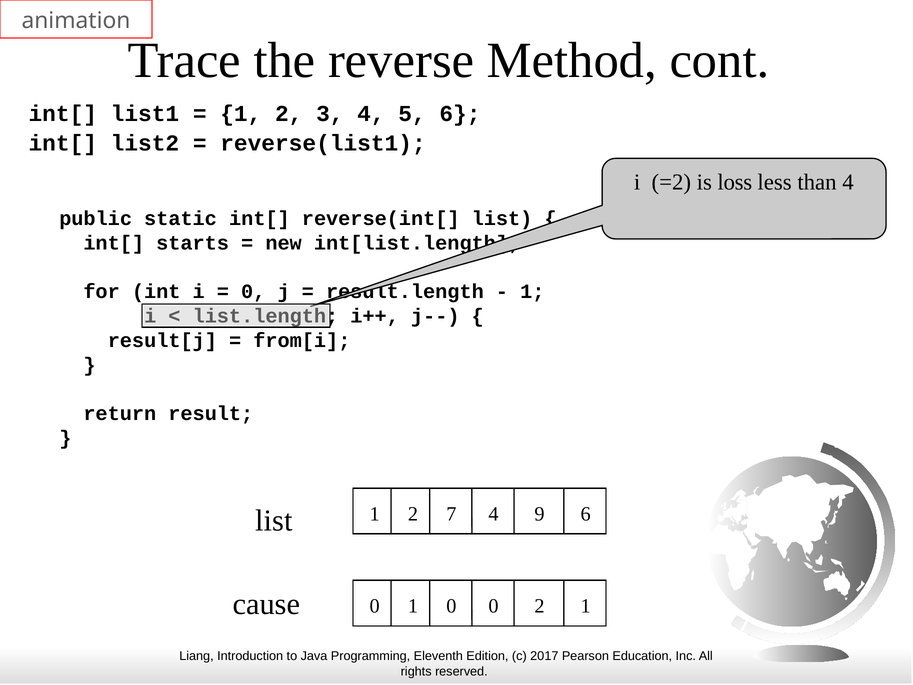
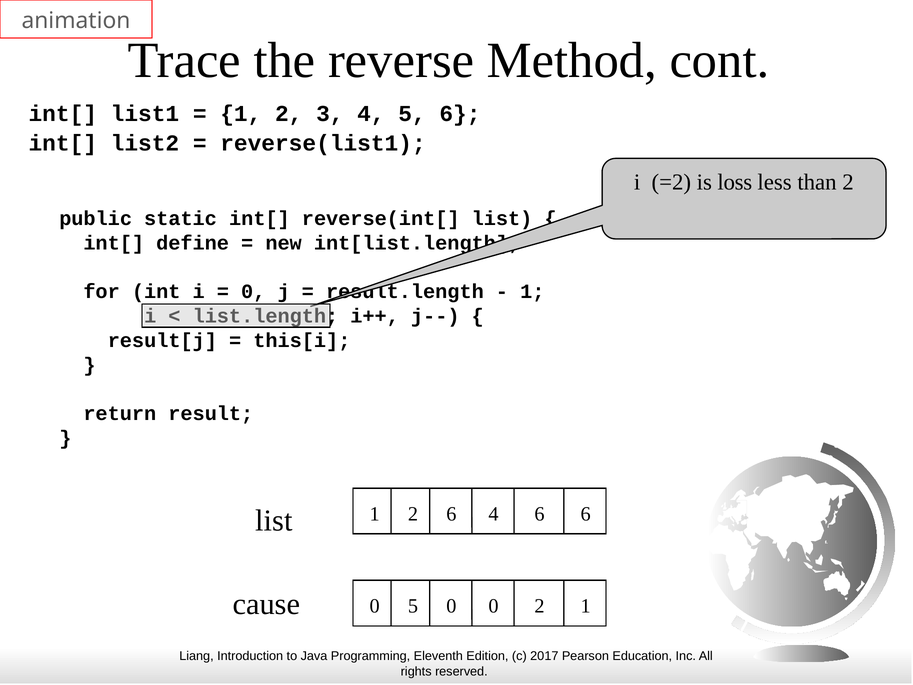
than 4: 4 -> 2 (848, 182)
starts: starts -> define (193, 243)
from[i: from[i -> this[i (302, 340)
2 7: 7 -> 6 (451, 514)
4 9: 9 -> 6 (539, 514)
0 1: 1 -> 5 (413, 606)
